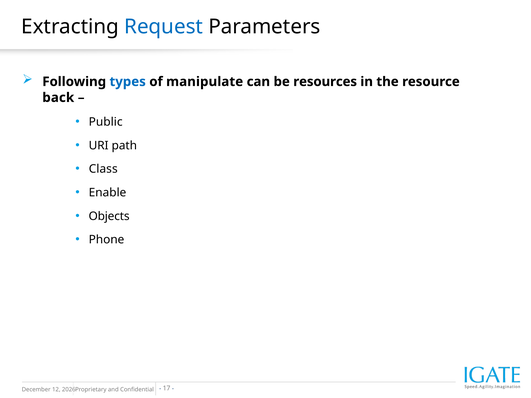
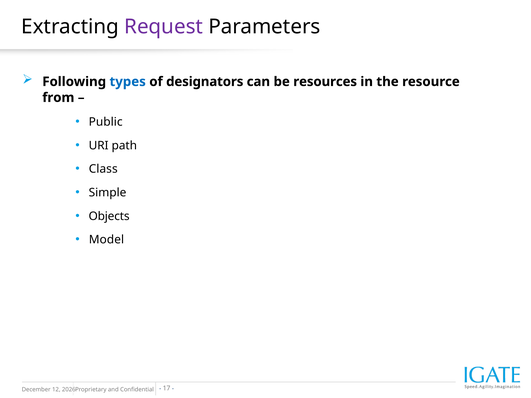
Request colour: blue -> purple (164, 27)
manipulate: manipulate -> designators (205, 82)
back: back -> from (58, 98)
Enable: Enable -> Simple (108, 193)
Phone: Phone -> Model (106, 240)
